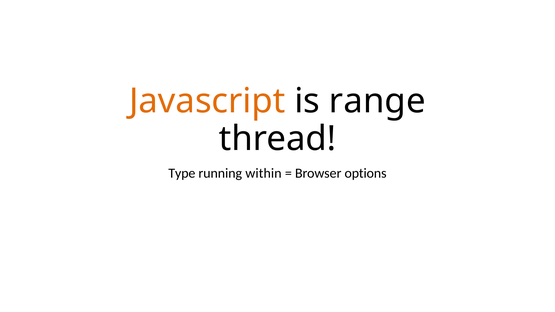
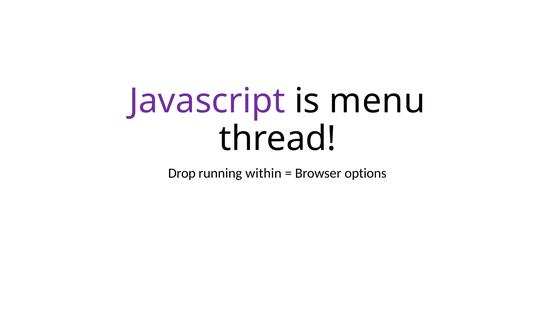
Javascript colour: orange -> purple (207, 101)
range: range -> menu (377, 101)
Type: Type -> Drop (182, 173)
